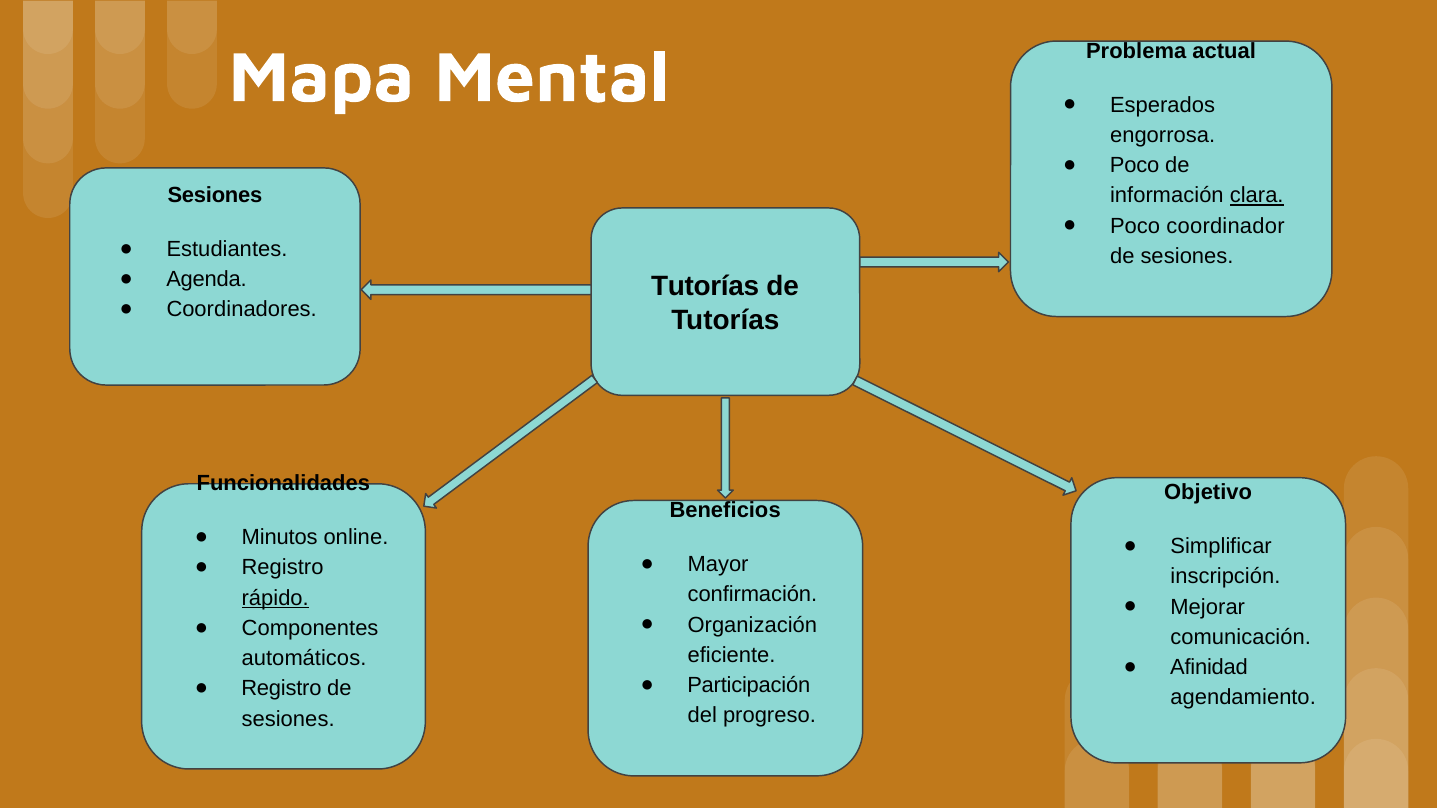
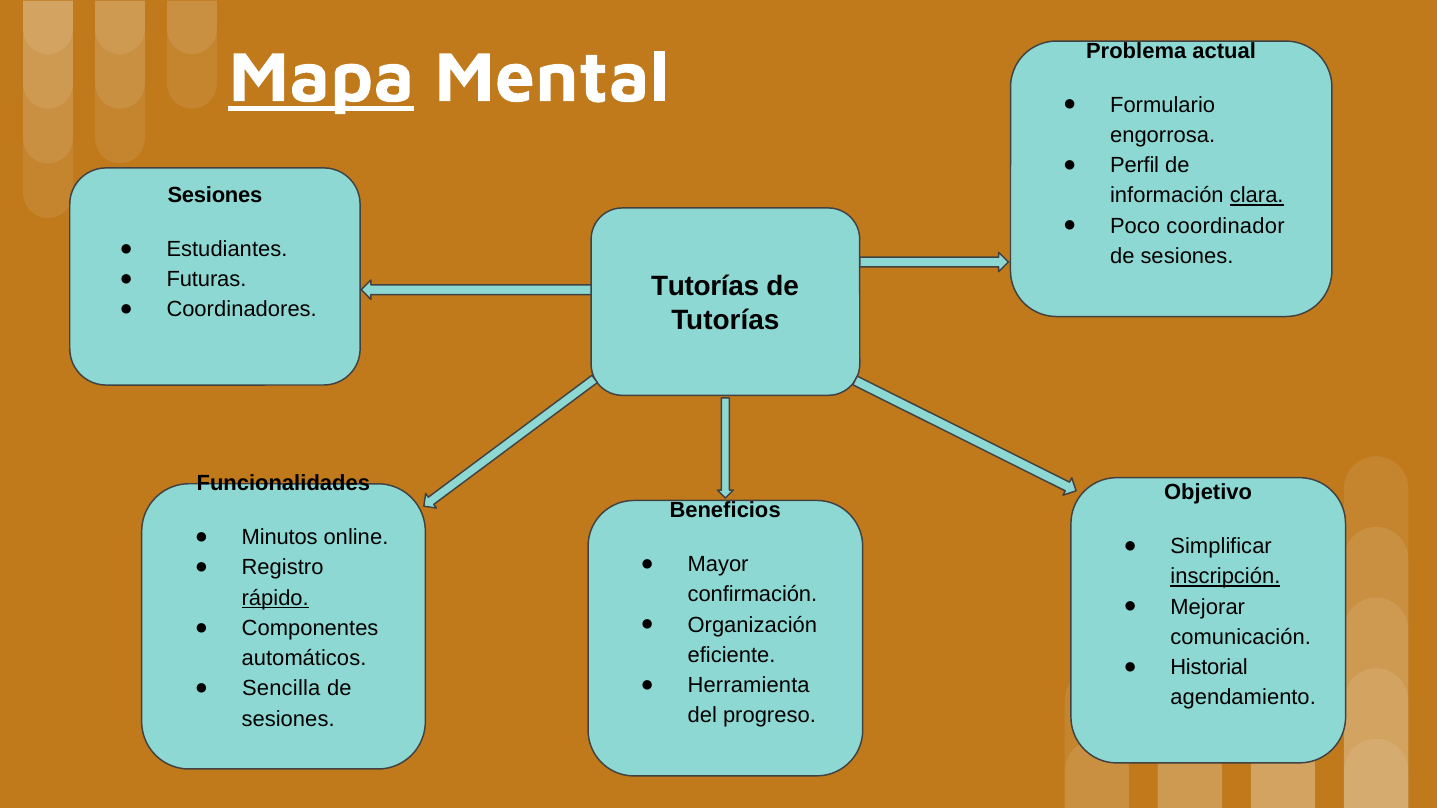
Mapa underline: none -> present (321, 78)
Esperados: Esperados -> Formulario (1163, 105)
Poco: Poco -> Perfil (1135, 166)
Agenda: Agenda -> Futuras (206, 280)
inscripción underline: none -> present (1225, 577)
Afinidad: Afinidad -> Historial (1209, 668)
Participación: Participación -> Herramienta (749, 686)
Registro: Registro -> Sencilla (281, 689)
